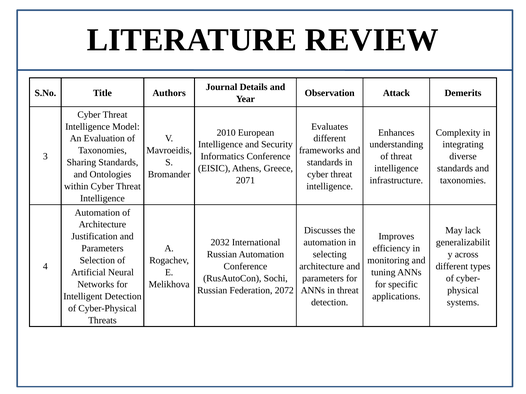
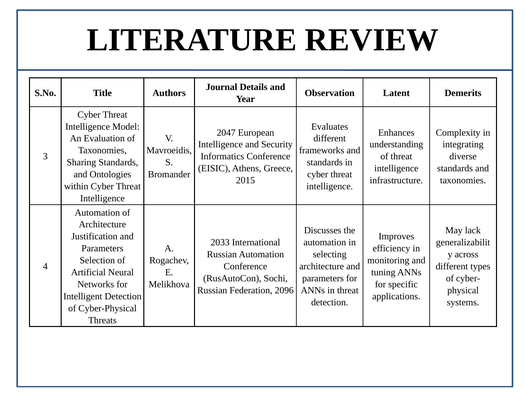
Attack: Attack -> Latent (396, 93)
2010: 2010 -> 2047 (226, 133)
2071: 2071 -> 2015 (245, 181)
2032: 2032 -> 2033 (220, 243)
2072: 2072 -> 2096 (284, 291)
